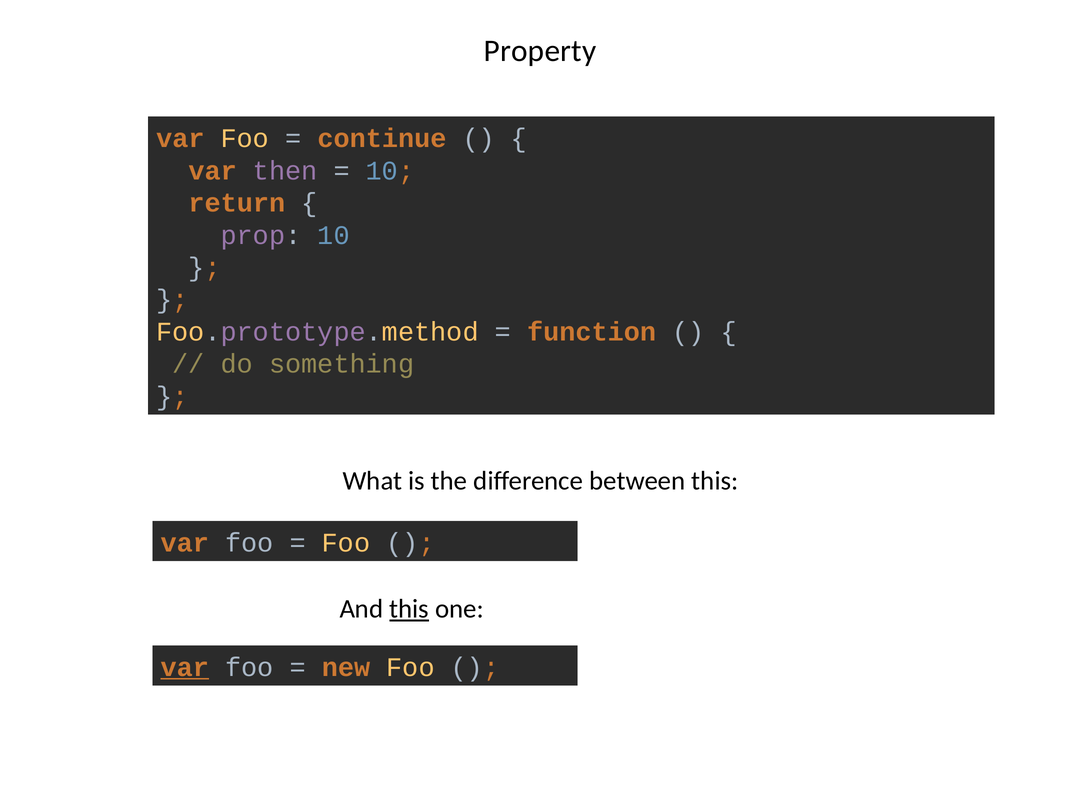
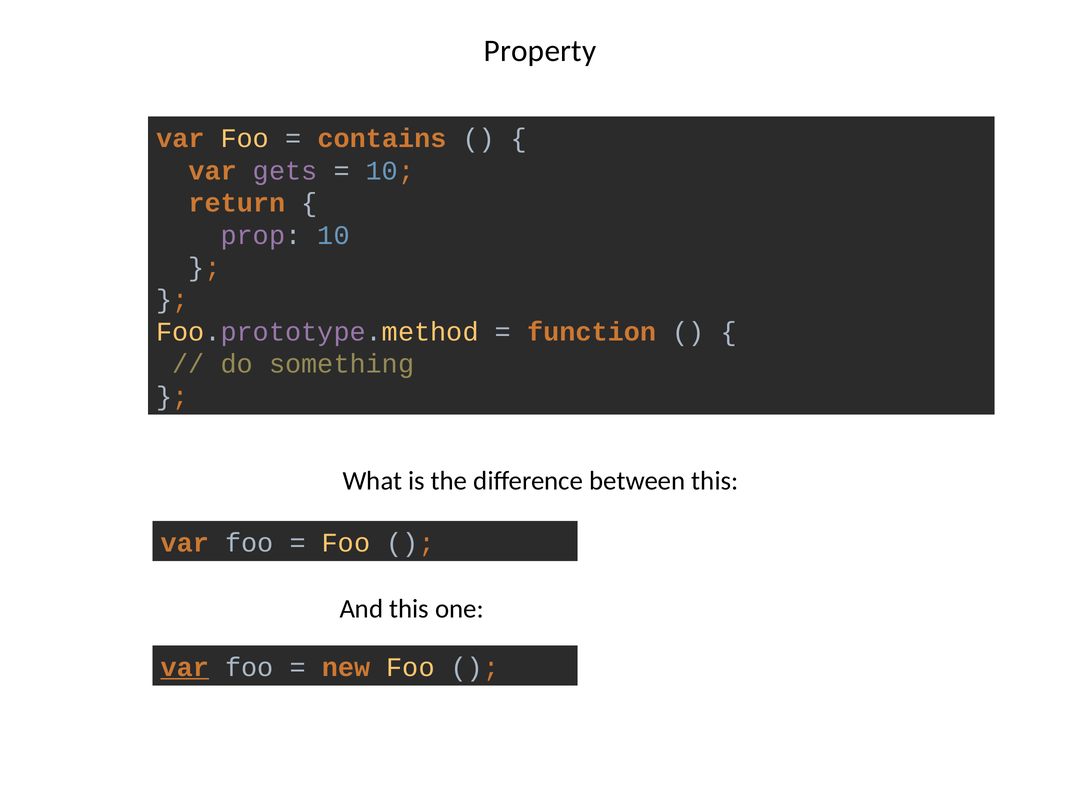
continue: continue -> contains (382, 138)
then: then -> gets (285, 171)
this underline: present -> none (409, 609)
